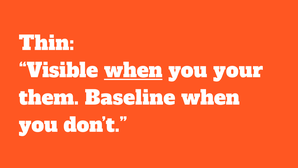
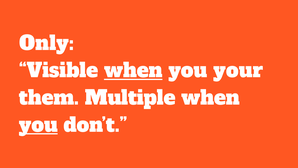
Thin: Thin -> Only (47, 43)
Baseline: Baseline -> Multiple (130, 98)
you underline: none -> present (38, 125)
